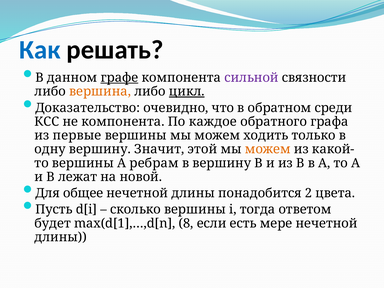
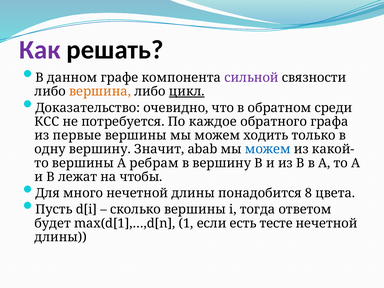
Как colour: blue -> purple (40, 50)
графе underline: present -> none (119, 78)
не компонента: компонента -> потребуется (123, 122)
этой: этой -> abab (203, 149)
можем colour: orange -> blue (268, 149)
новой: новой -> чтобы (141, 177)
общее: общее -> много (83, 193)
2: 2 -> 8 (309, 193)
8: 8 -> 1 (186, 223)
мере: мере -> тесте (276, 223)
